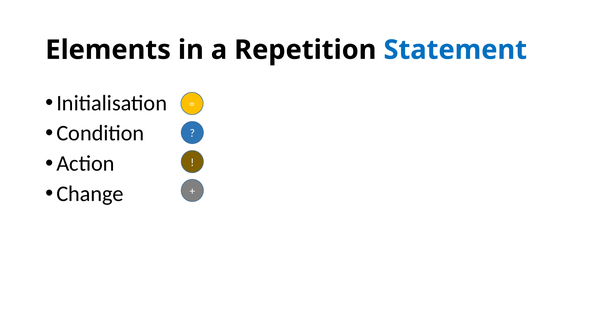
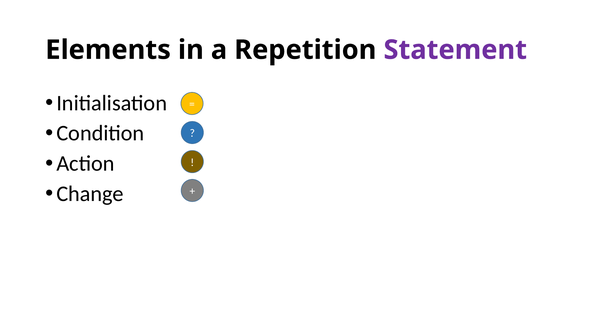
Statement colour: blue -> purple (455, 50)
